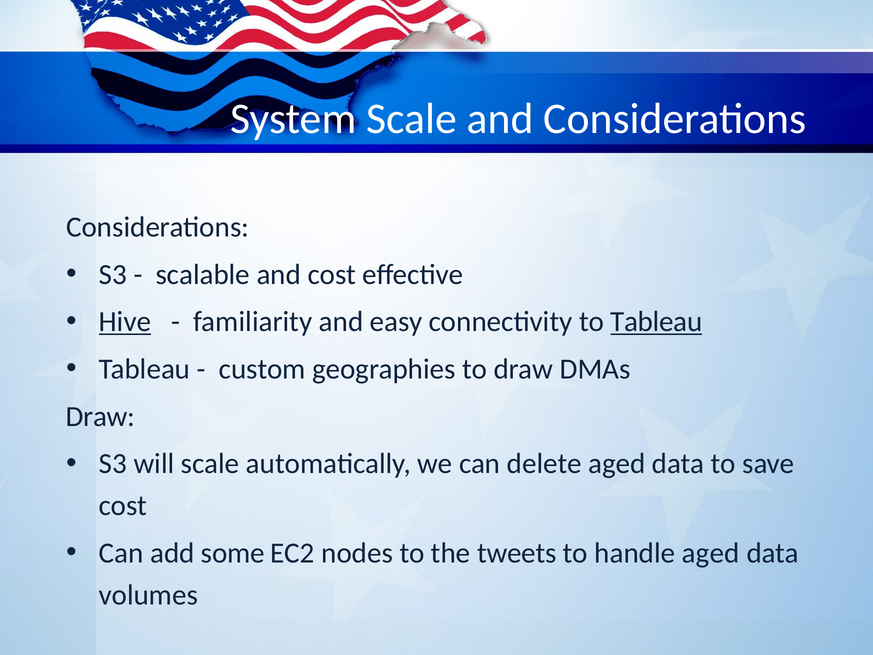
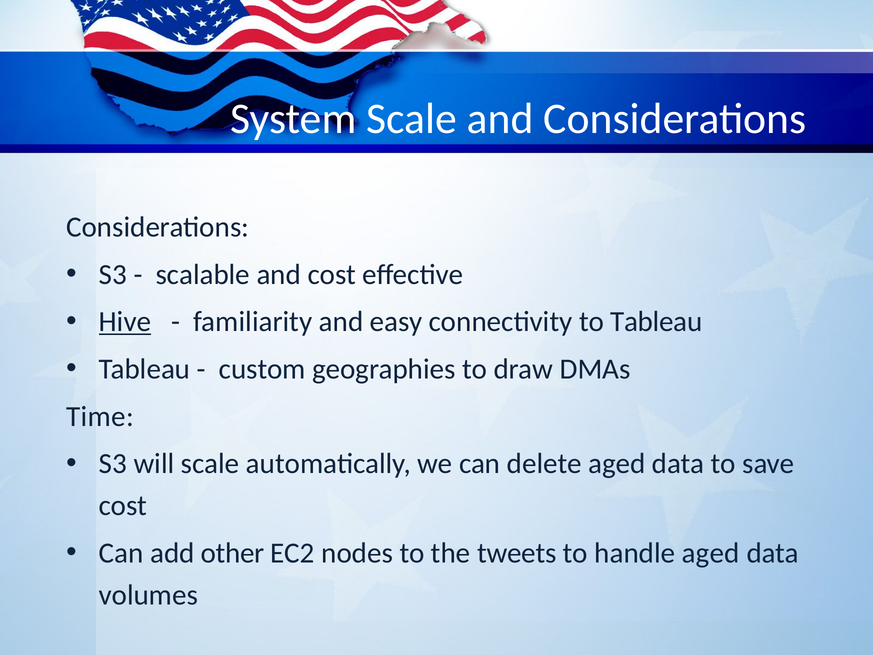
Tableau underline: present -> none (656, 322)
Draw: Draw -> Time (100, 416)
some: some -> other (233, 553)
